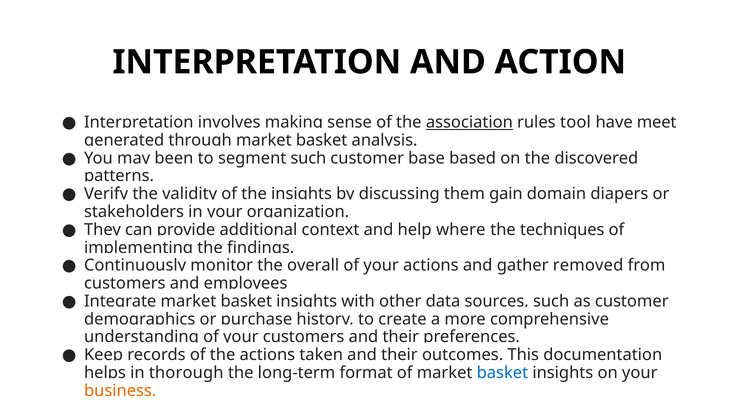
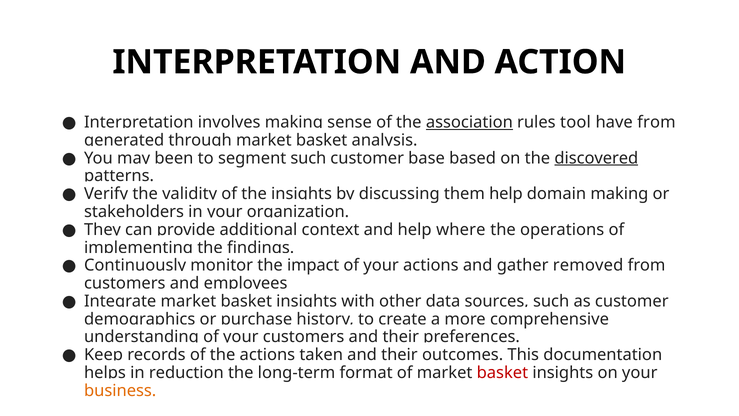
have meet: meet -> from (656, 122)
discovered underline: none -> present (596, 158)
them gain: gain -> help (506, 194)
domain diapers: diapers -> making (619, 194)
techniques: techniques -> operations (562, 229)
overall: overall -> impact (313, 265)
thorough: thorough -> reduction (186, 372)
basket colour: blue -> red (502, 372)
